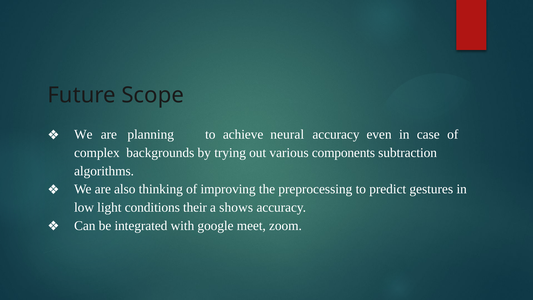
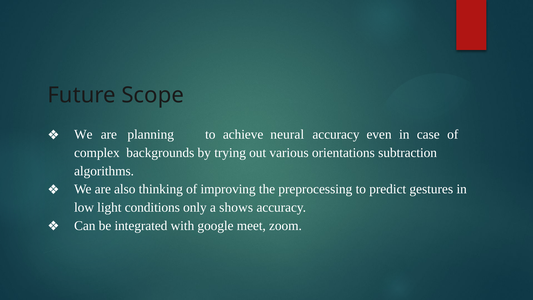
components: components -> orientations (343, 153)
their: their -> only (195, 207)
